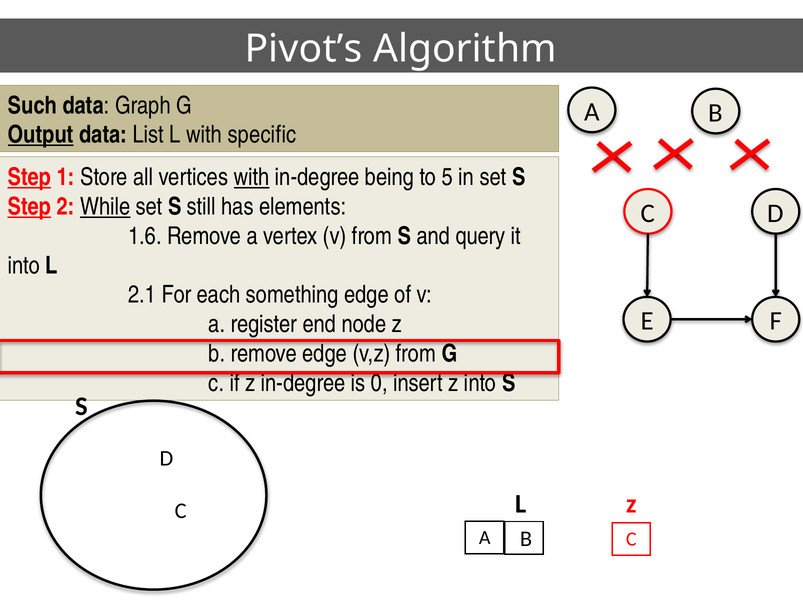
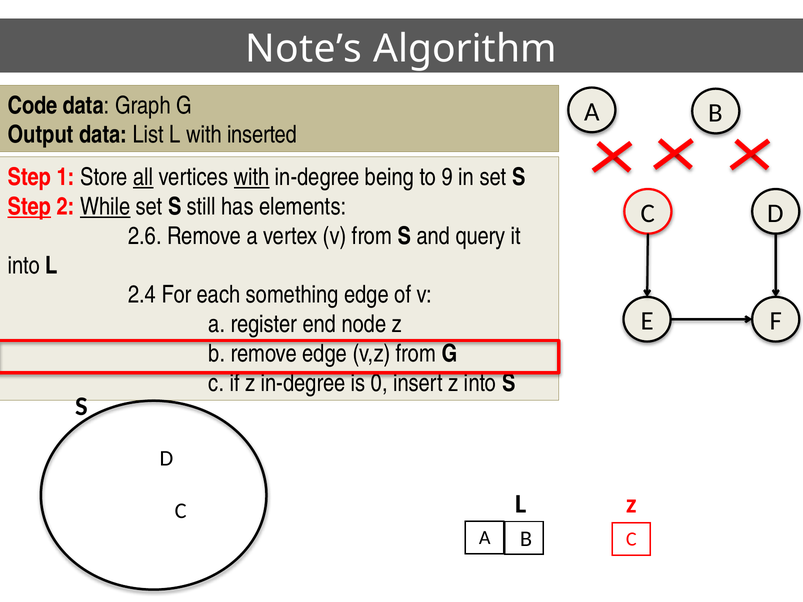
Pivot’s: Pivot’s -> Note’s (304, 49)
Such: Such -> Code (33, 106)
Output underline: present -> none (41, 135)
specific: specific -> inserted (262, 135)
Step underline: present -> none (29, 177)
all underline: none -> present (143, 177)
5: 5 -> 9 (447, 177)
1.6: 1.6 -> 2.6 (145, 236)
2.1: 2.1 -> 2.4 (142, 295)
